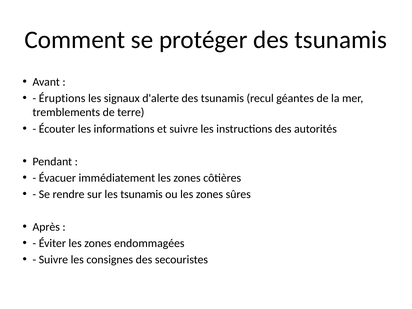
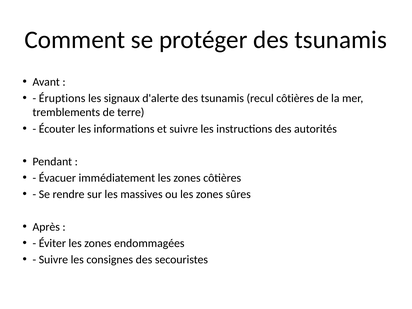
recul géantes: géantes -> côtières (295, 98)
les tsunamis: tsunamis -> massives (141, 194)
